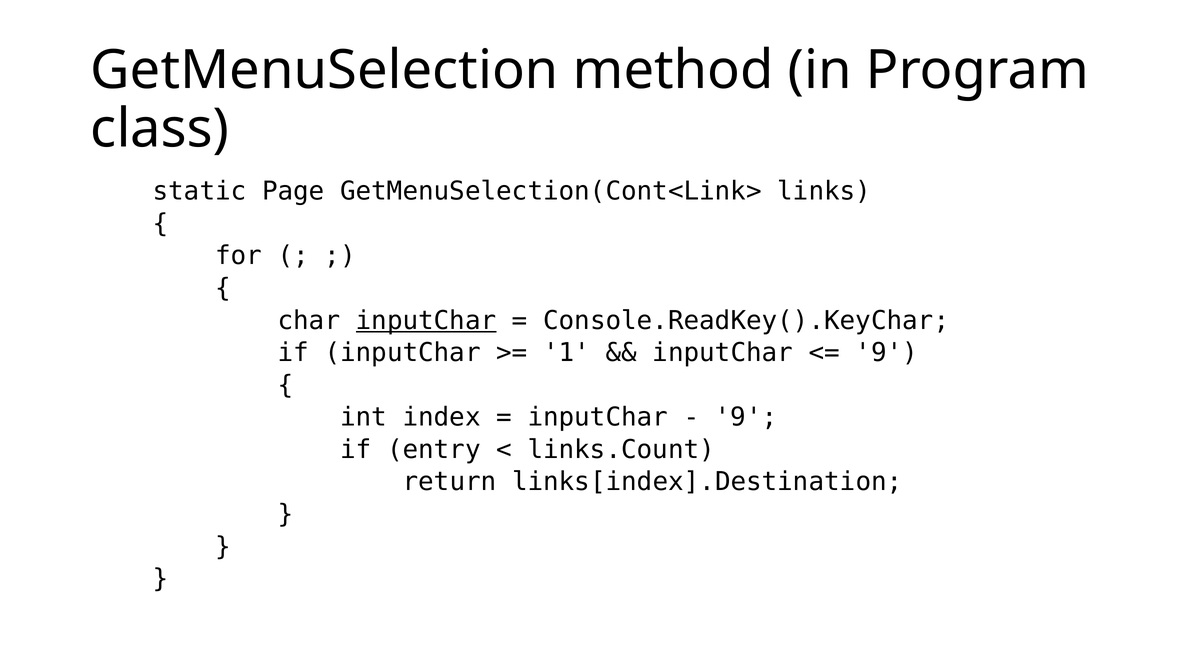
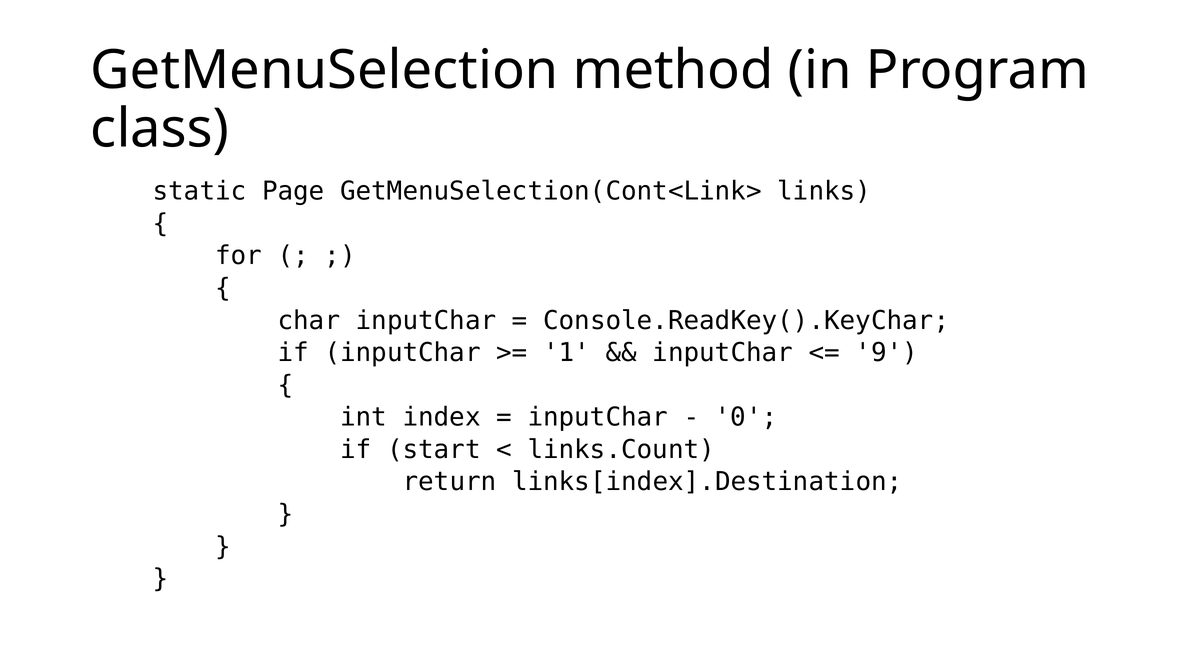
inputChar underline: present -> none (426, 321)
9: 9 -> 0 (746, 417)
entry: entry -> start (434, 450)
